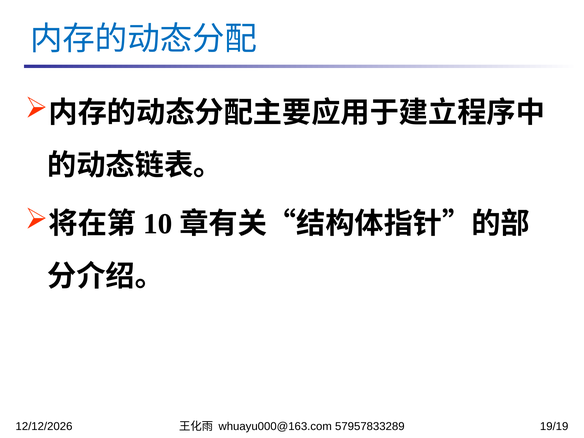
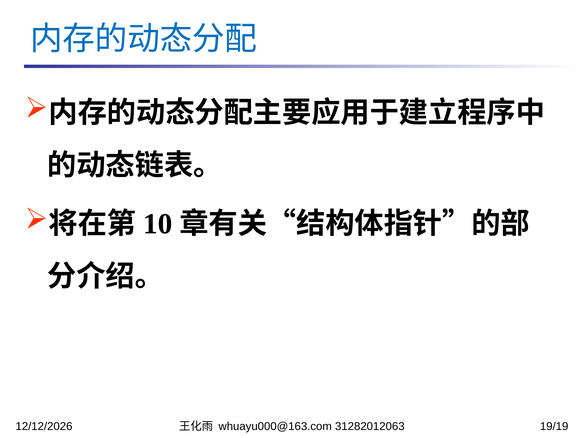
57957833289: 57957833289 -> 31282012063 (370, 426)
